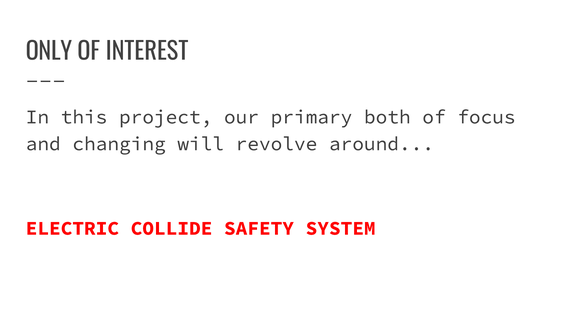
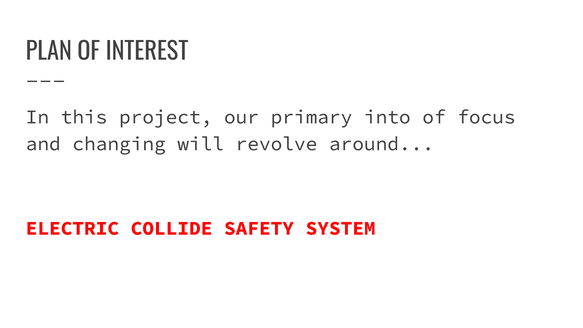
ONLY: ONLY -> PLAN (49, 52)
both: both -> into (387, 117)
